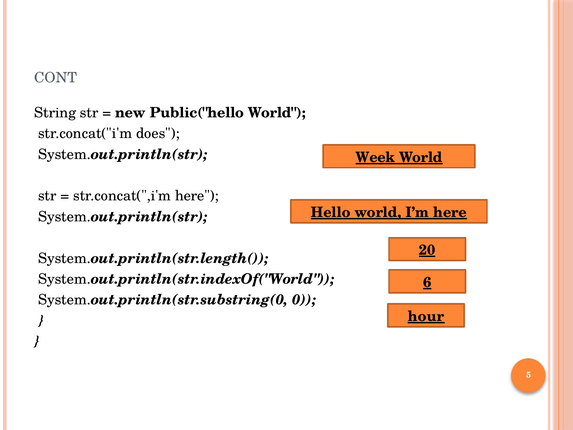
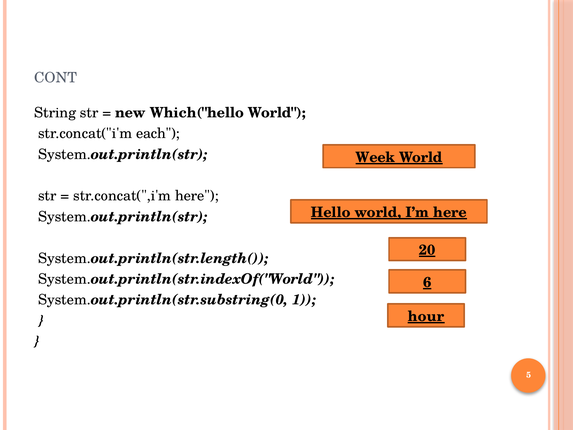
Public("hello: Public("hello -> Which("hello (197, 113)
does: does -> each (158, 133)
0: 0 -> 1 (304, 300)
